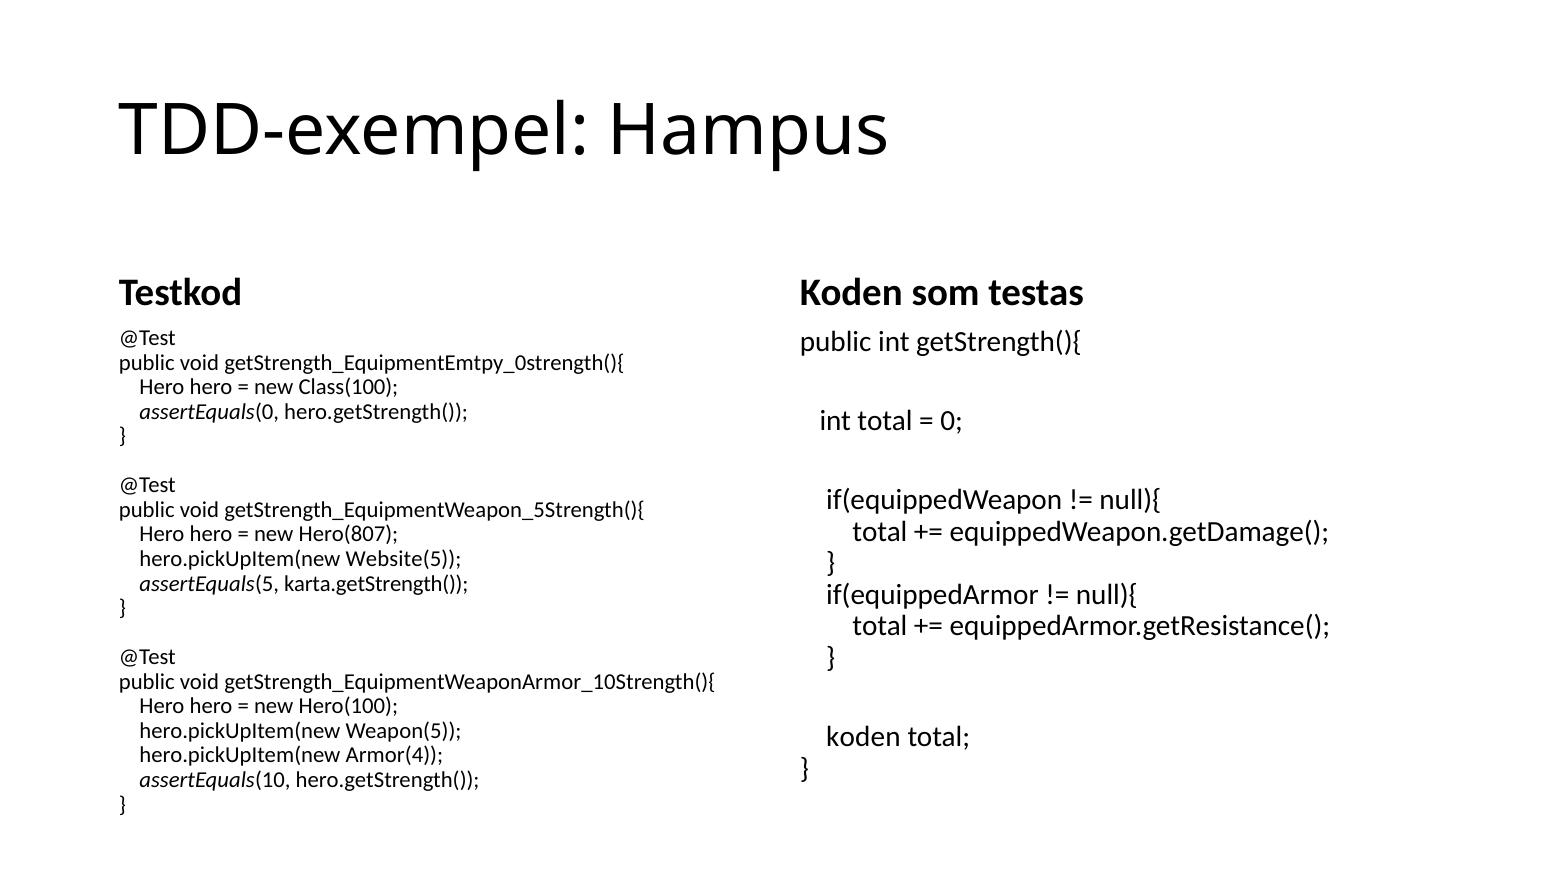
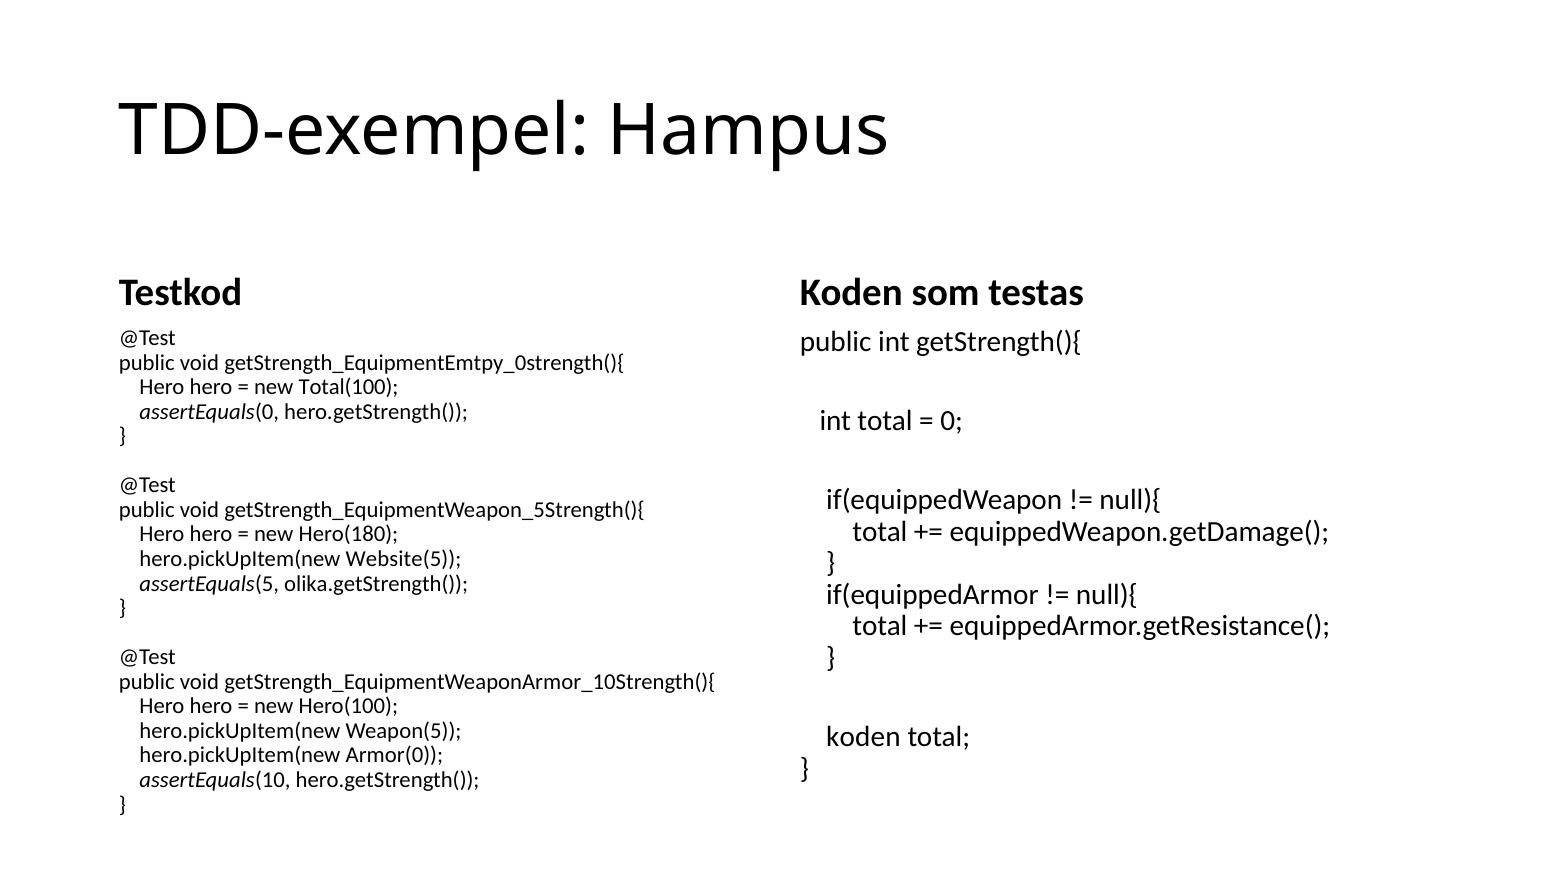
Class(100: Class(100 -> Total(100 (349, 387)
Hero(807: Hero(807 -> Hero(180 (348, 534)
karta.getStrength(: karta.getStrength( -> olika.getStrength( (376, 583)
Armor(4: Armor(4 -> Armor(0 (394, 755)
